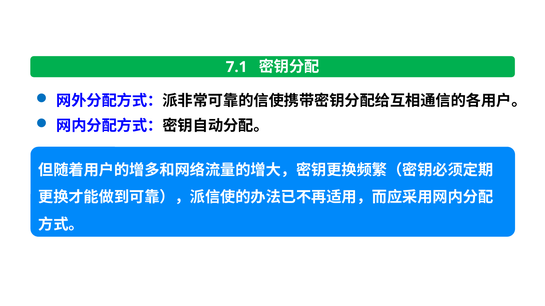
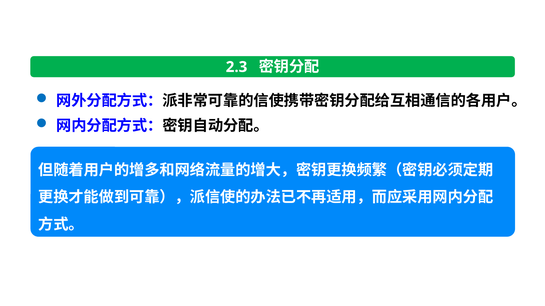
7.1: 7.1 -> 2.3 (237, 67)
